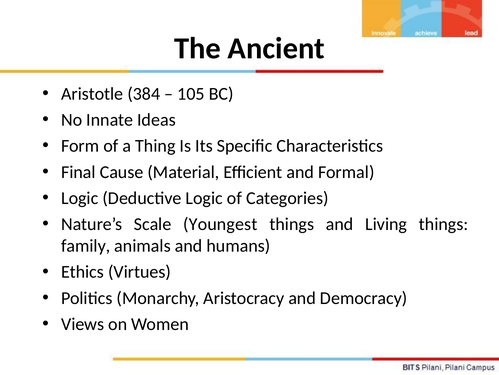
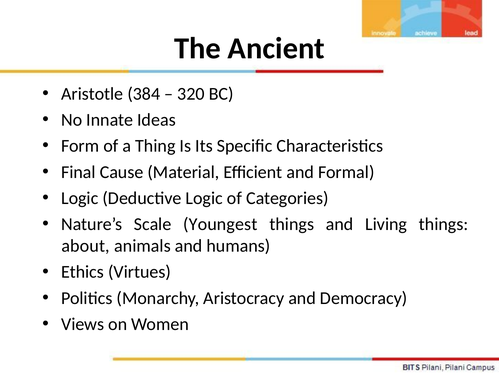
105: 105 -> 320 (191, 94)
family: family -> about (86, 245)
